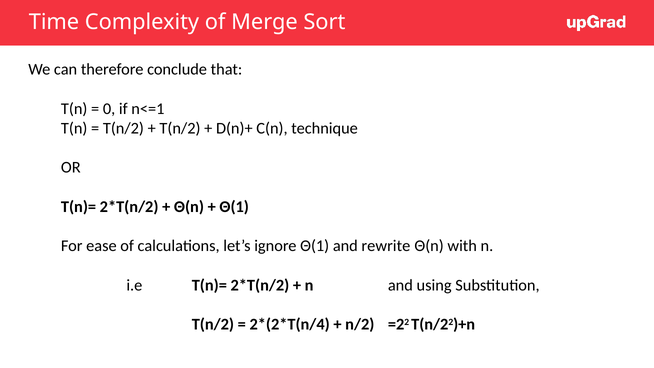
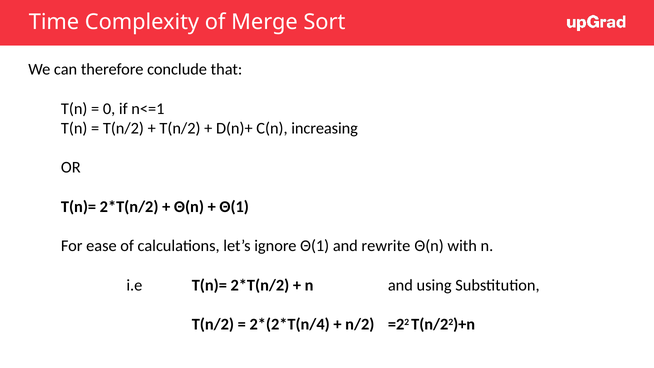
technique: technique -> increasing (325, 128)
